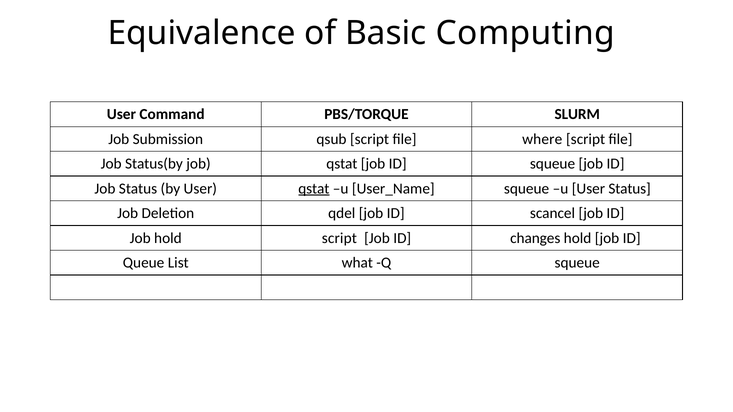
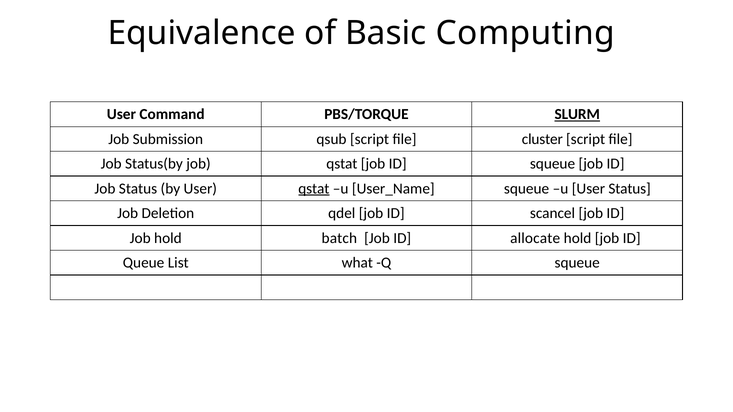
SLURM underline: none -> present (577, 114)
where: where -> cluster (542, 139)
hold script: script -> batch (339, 238)
changes: changes -> allocate (535, 238)
